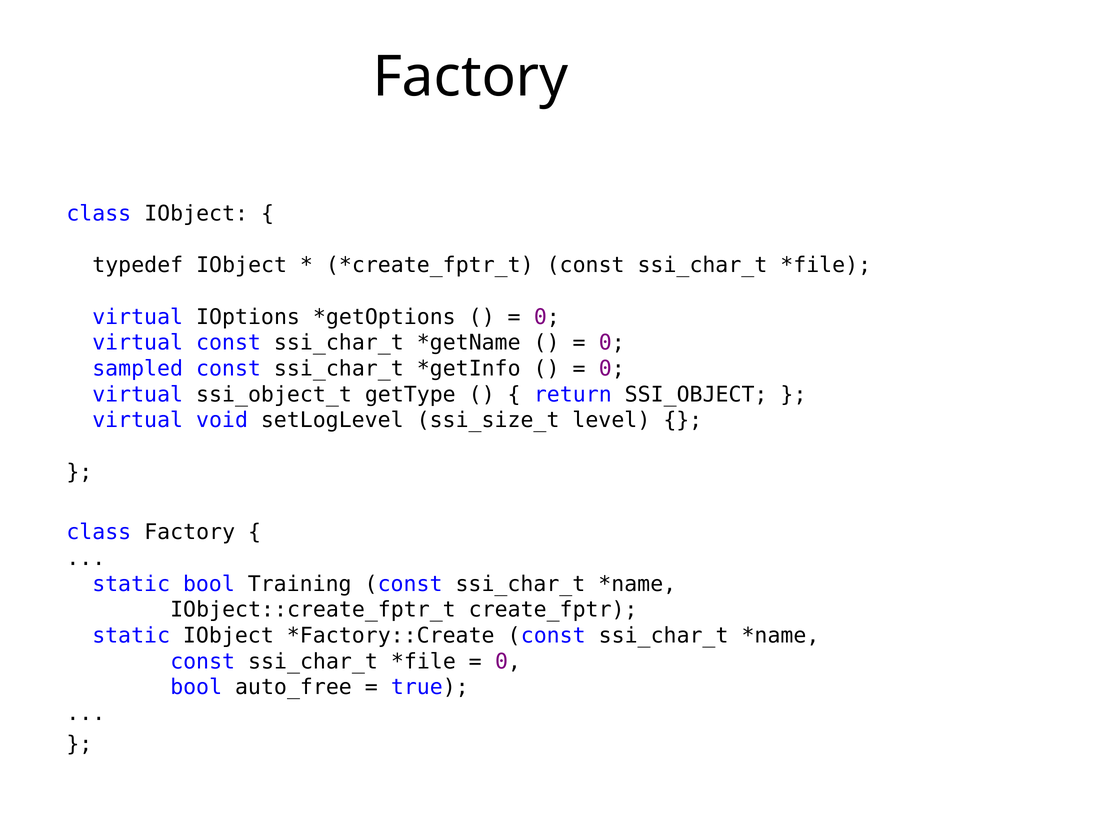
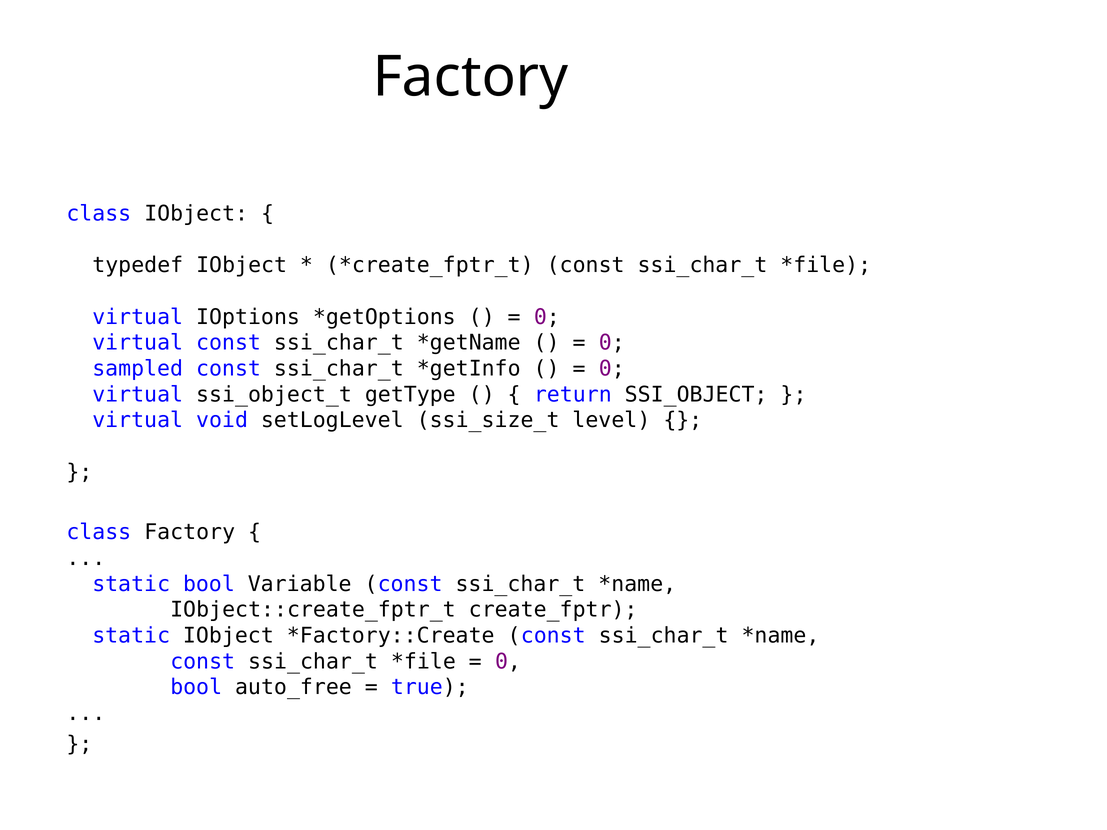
Training: Training -> Variable (300, 584)
